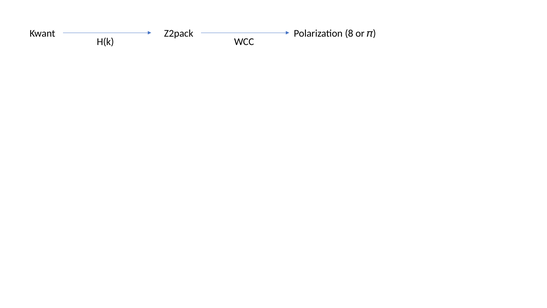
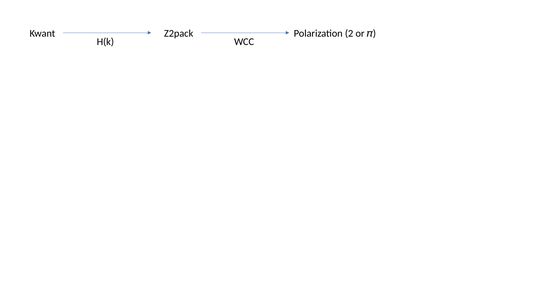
8: 8 -> 2 (349, 33)
